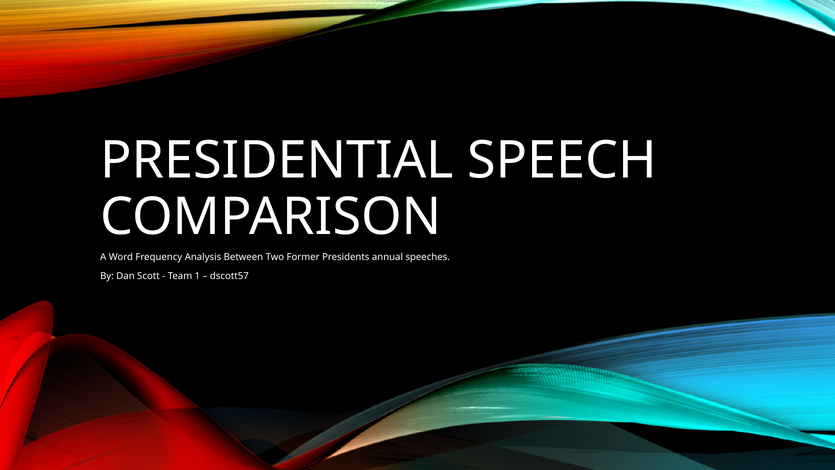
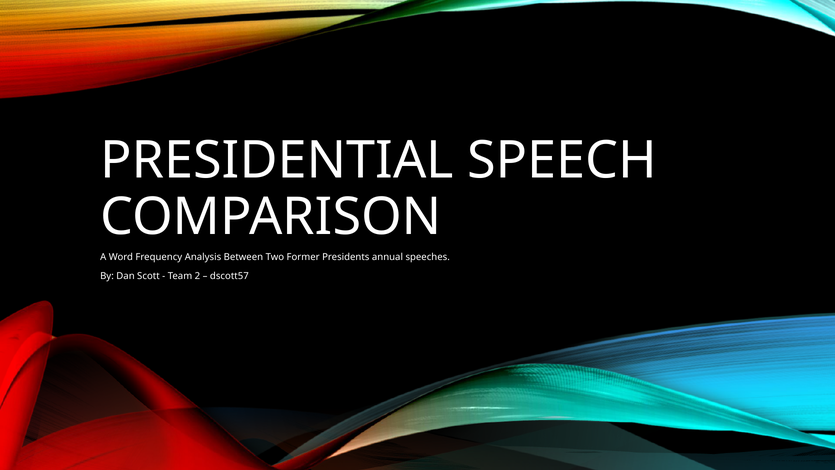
1: 1 -> 2 (197, 276)
